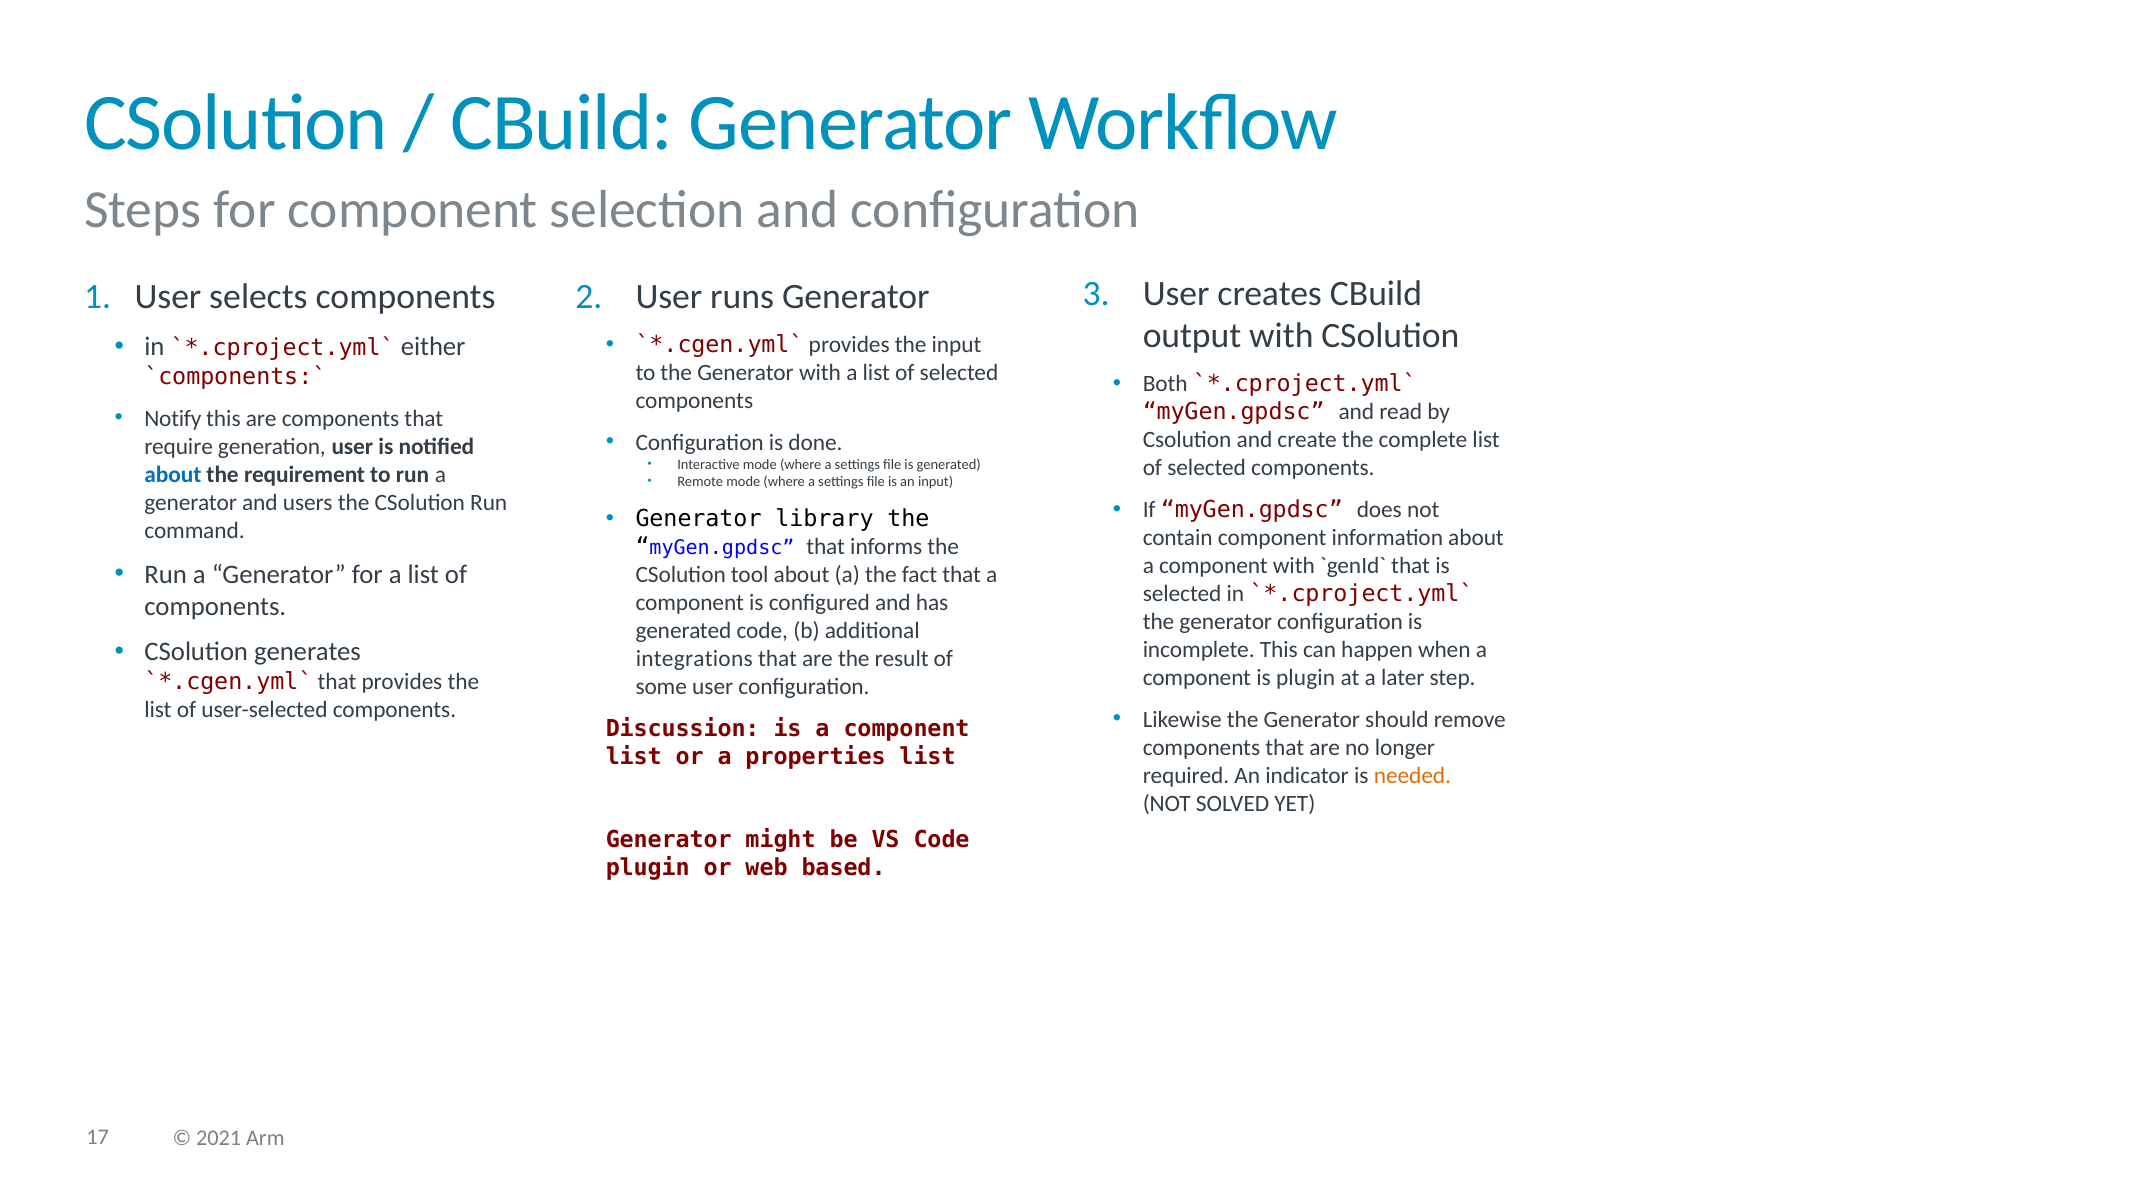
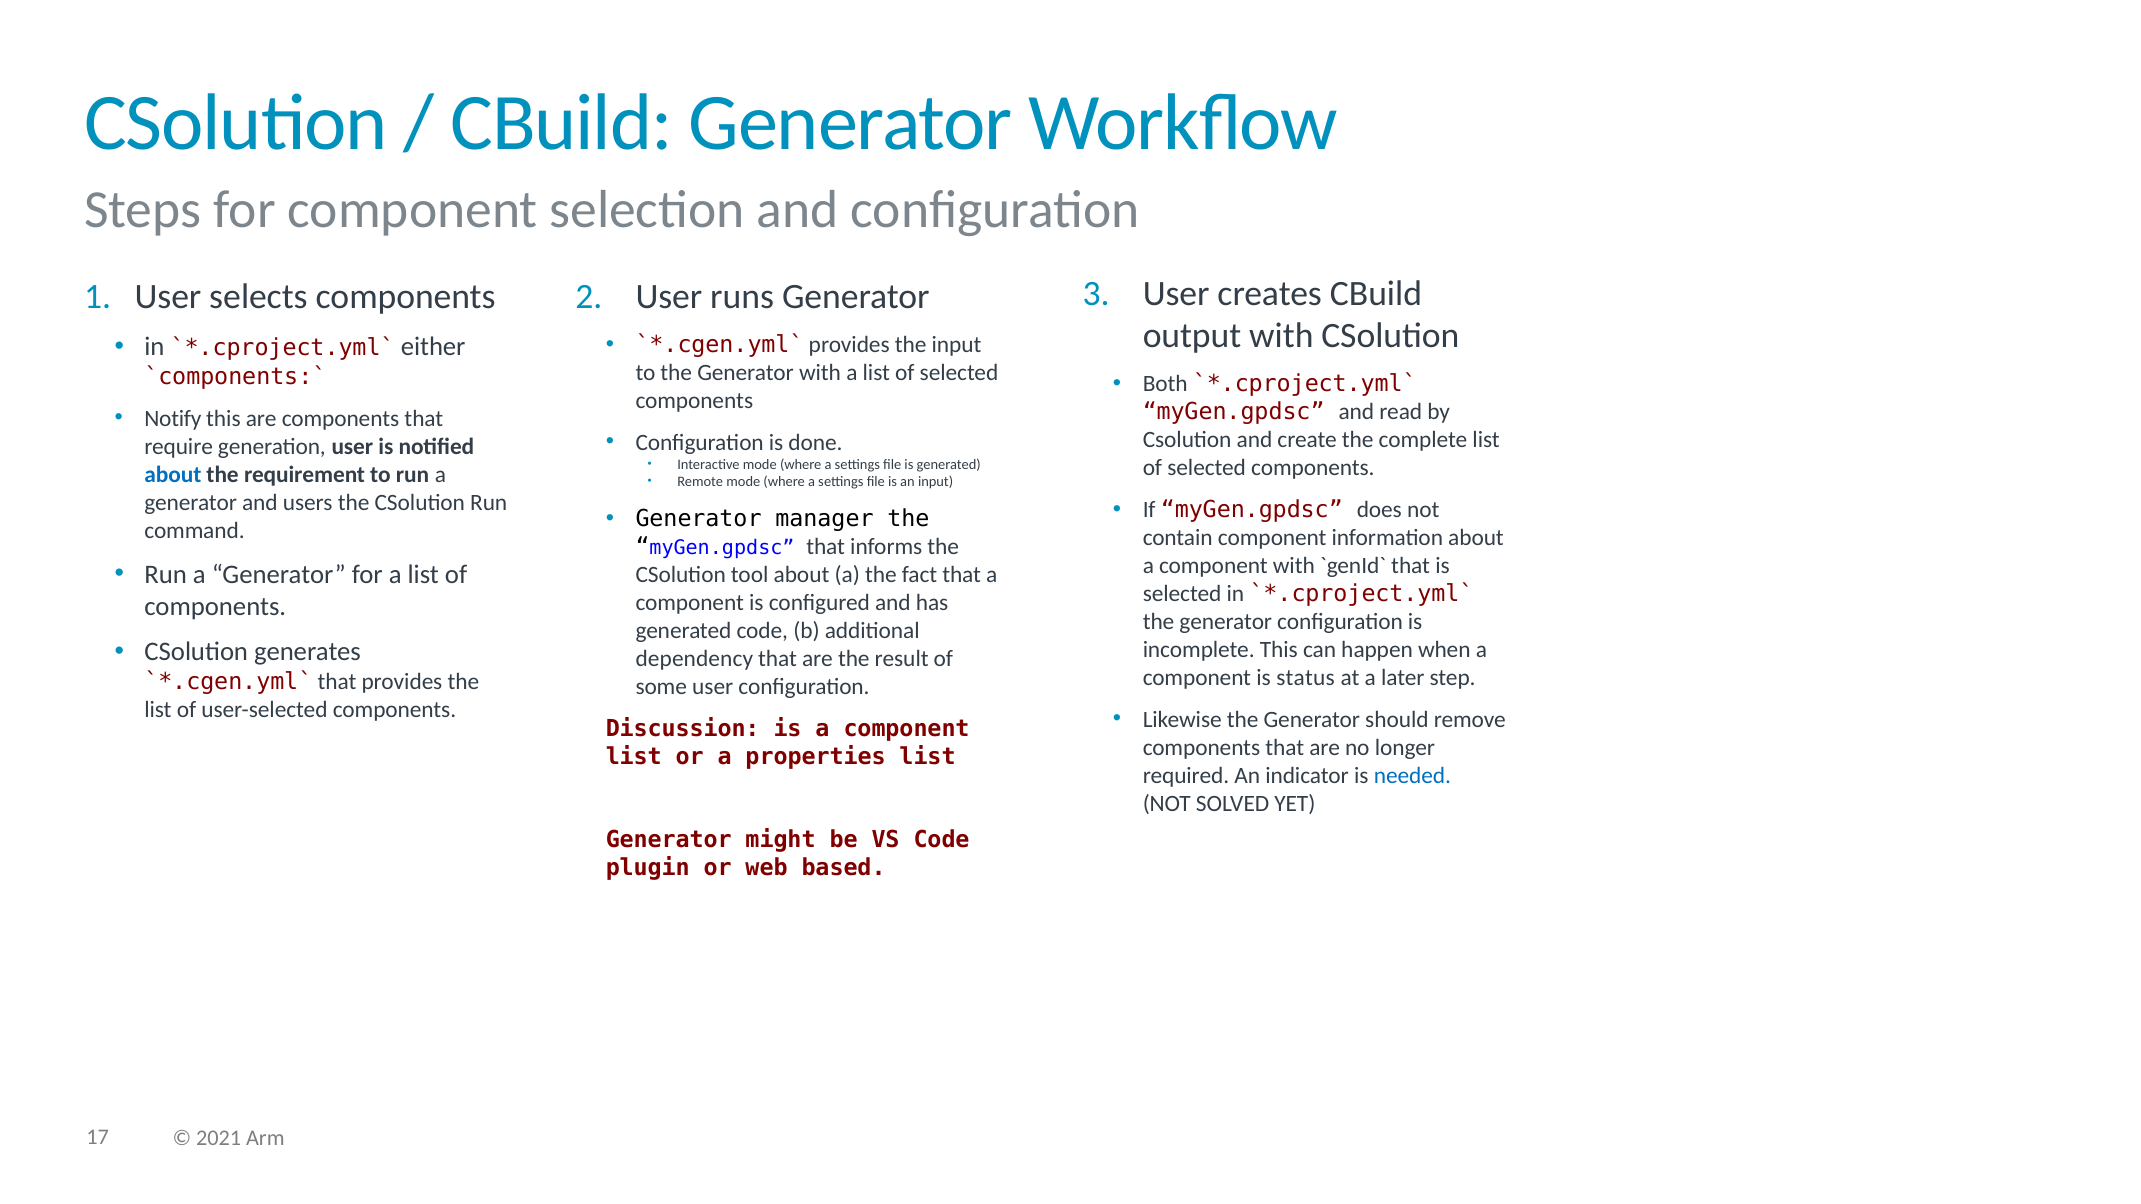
library: library -> manager (824, 519)
integrations: integrations -> dependency (694, 659)
is plugin: plugin -> status (1306, 678)
needed colour: orange -> blue (1412, 776)
